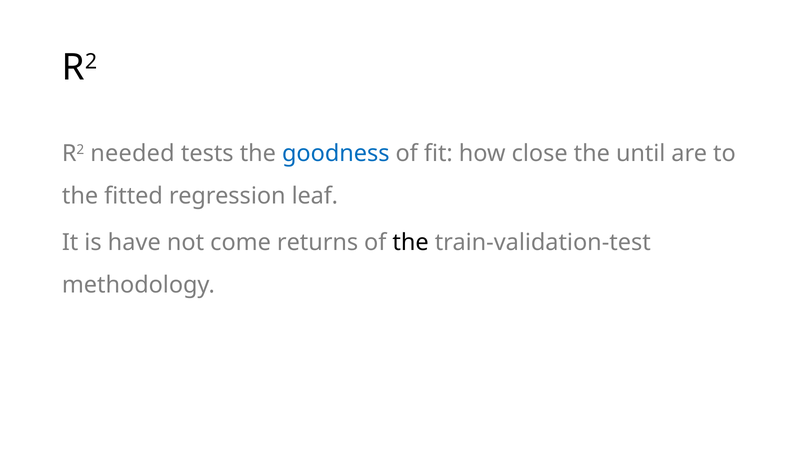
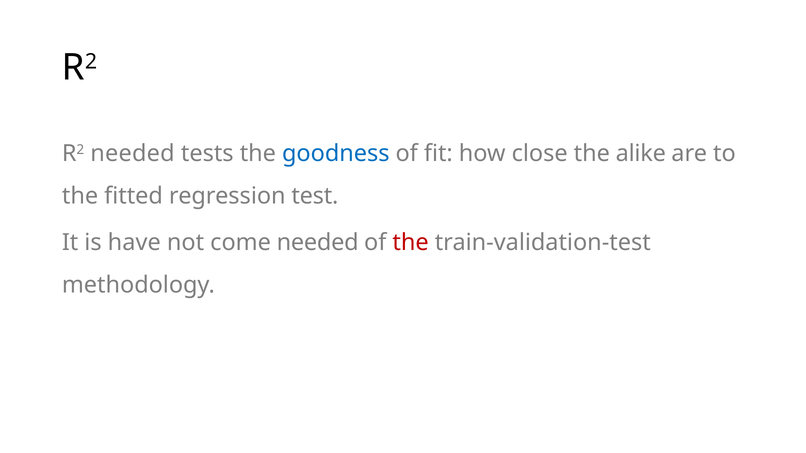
until: until -> alike (641, 154)
leaf: leaf -> test (315, 196)
come returns: returns -> needed (318, 243)
the colour: black -> red (411, 243)
